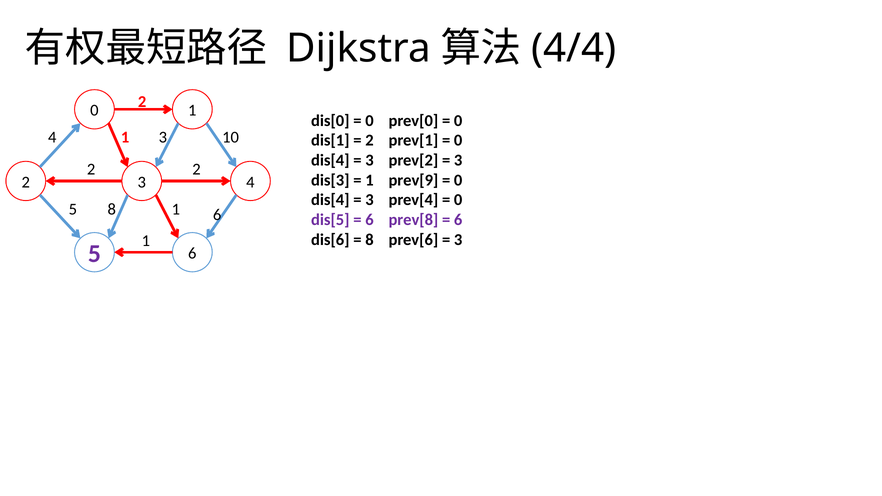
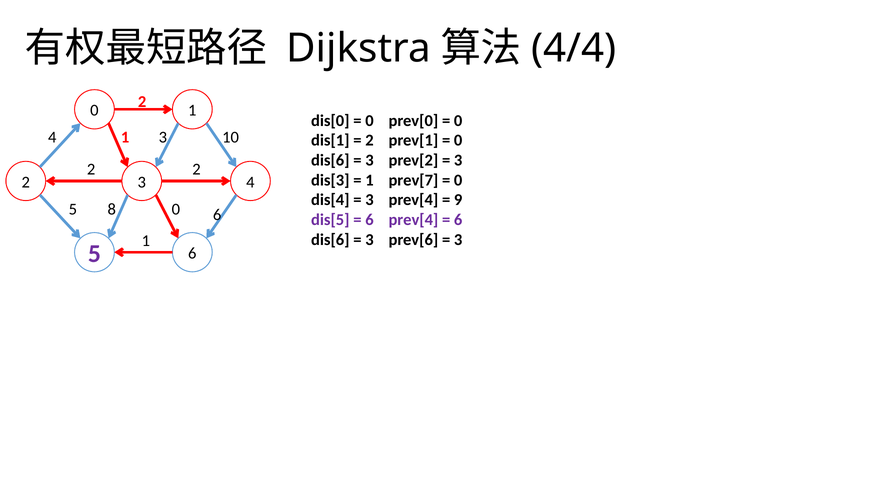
dis[4: dis[4 -> dis[6 (330, 160)
prev[9: prev[9 -> prev[7 (413, 180)
0: 0 -> 9 (458, 200)
8 1: 1 -> 0 (176, 209)
6 prev[8: prev[8 -> prev[4 (413, 220)
8: 8 -> 3 (370, 240)
